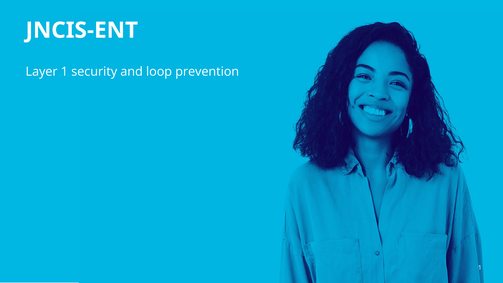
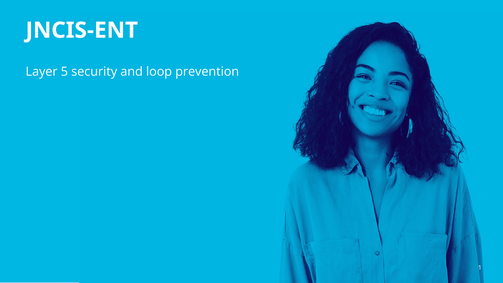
Layer 1: 1 -> 5 (64, 72)
